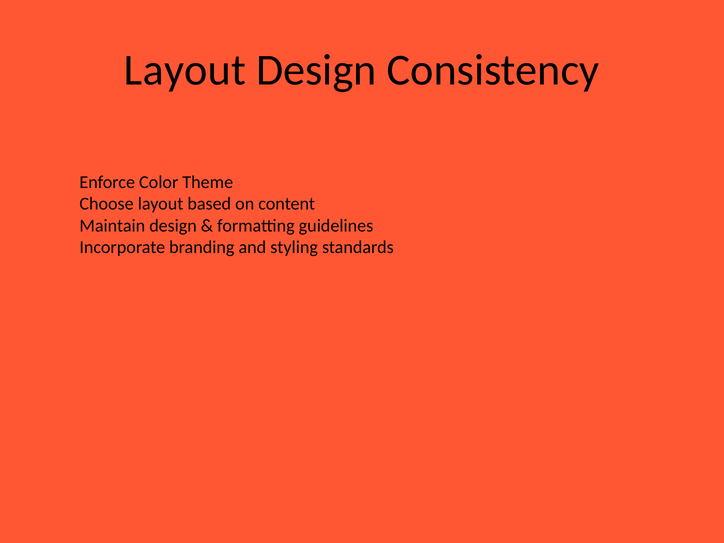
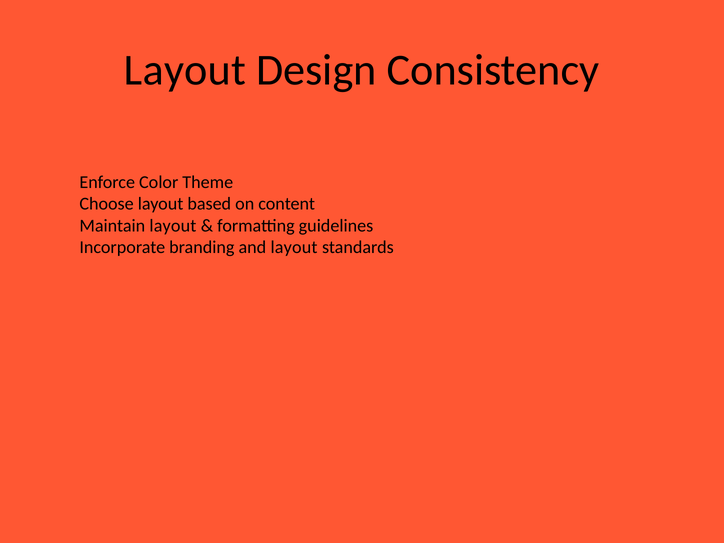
Maintain design: design -> layout (173, 226)
and styling: styling -> layout (294, 247)
